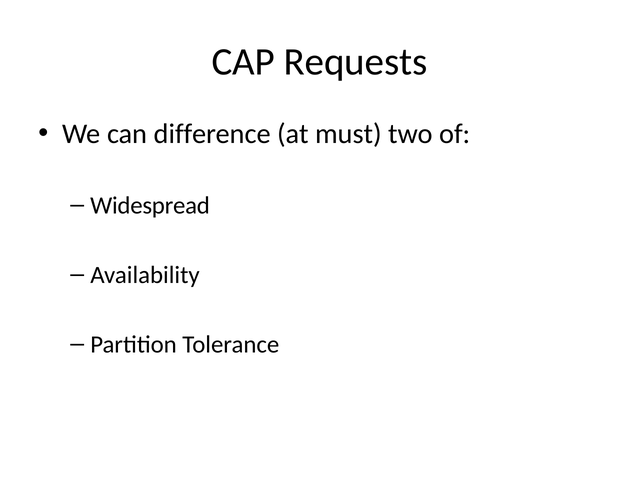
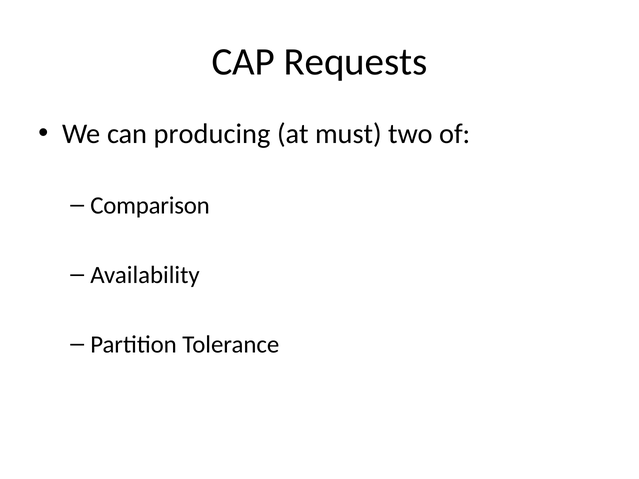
difference: difference -> producing (212, 134)
Widespread: Widespread -> Comparison (150, 206)
